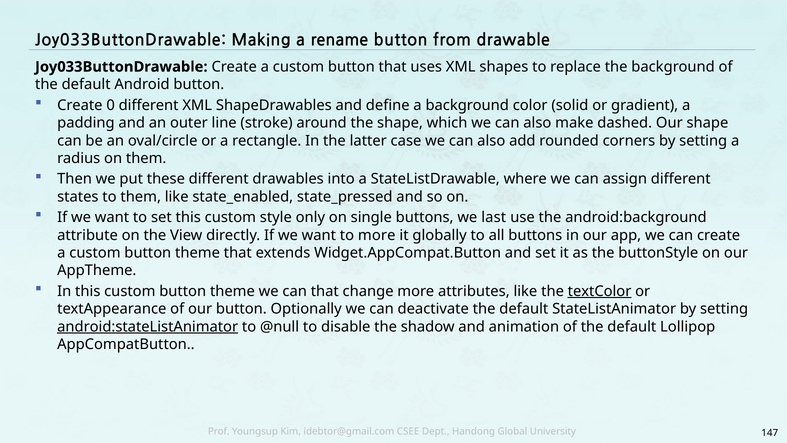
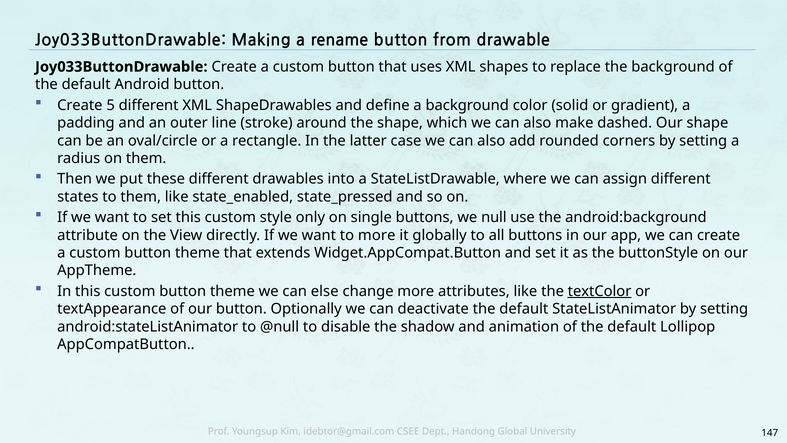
0: 0 -> 5 (111, 105)
last: last -> null (494, 217)
can that: that -> else (325, 291)
android:stateListAnimator underline: present -> none (148, 327)
